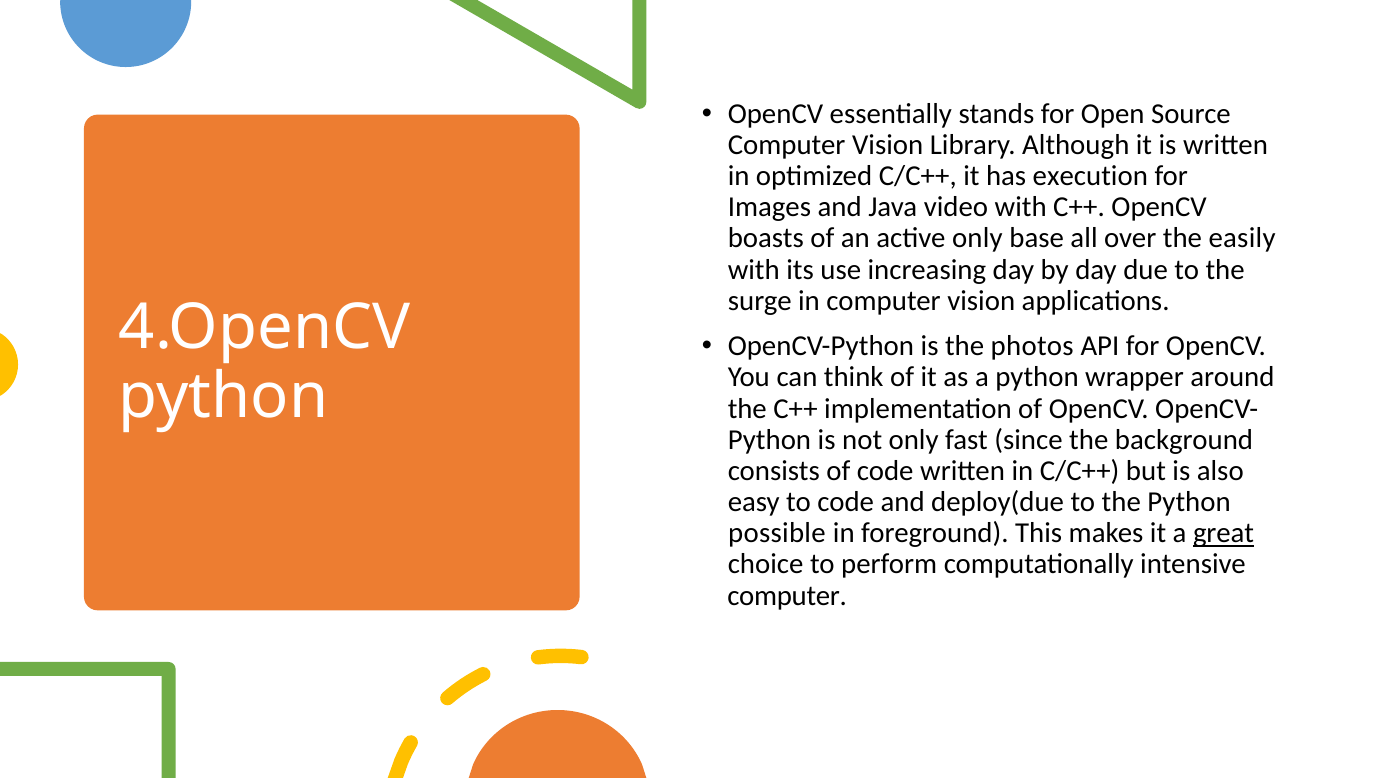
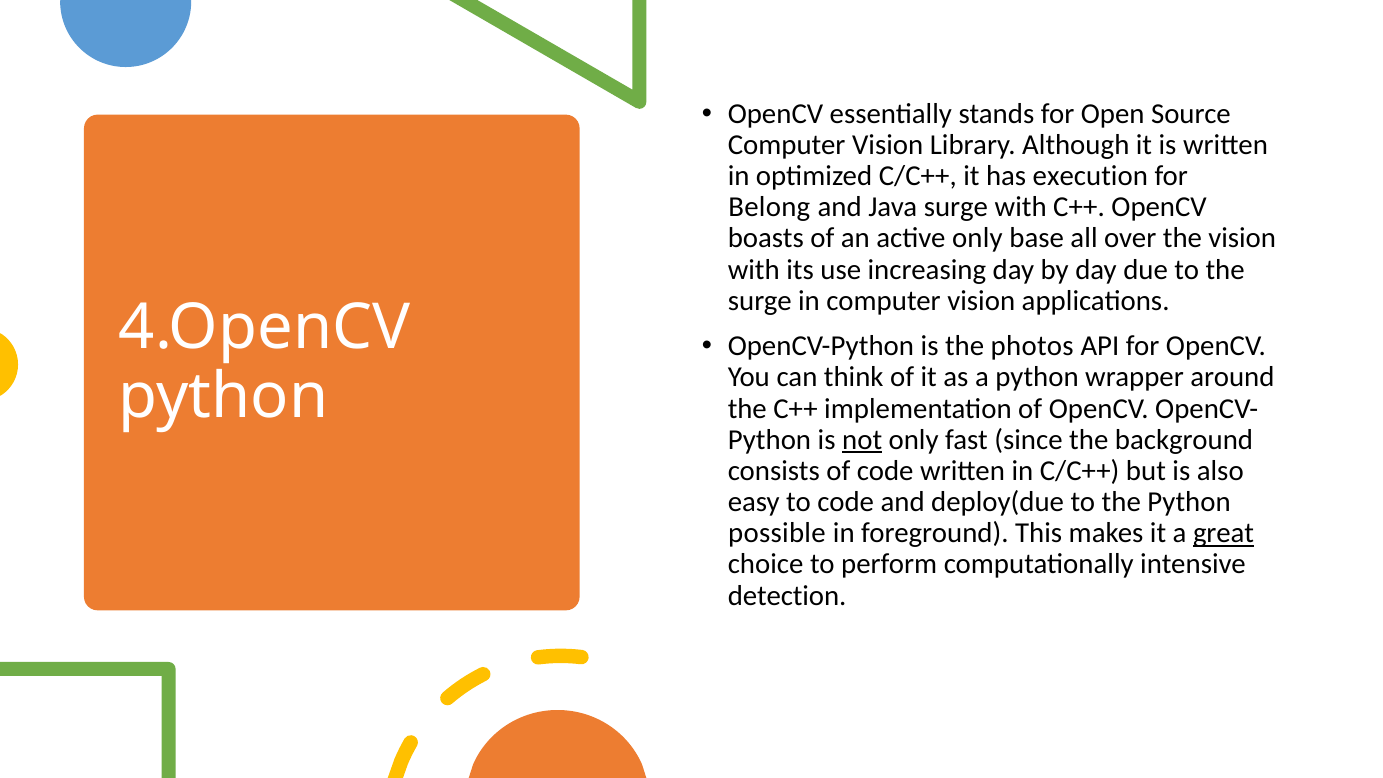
Images: Images -> Belong (769, 207)
Java video: video -> surge (956, 207)
the easily: easily -> vision (1242, 238)
not underline: none -> present (862, 440)
computer: computer -> detection (787, 596)
